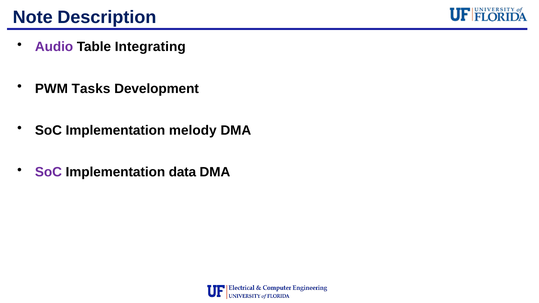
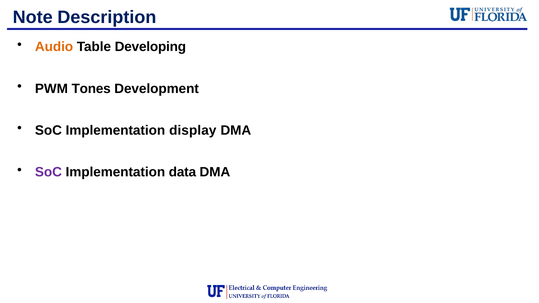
Audio colour: purple -> orange (54, 47)
Integrating: Integrating -> Developing (150, 47)
Tasks: Tasks -> Tones (91, 89)
melody: melody -> display (193, 130)
